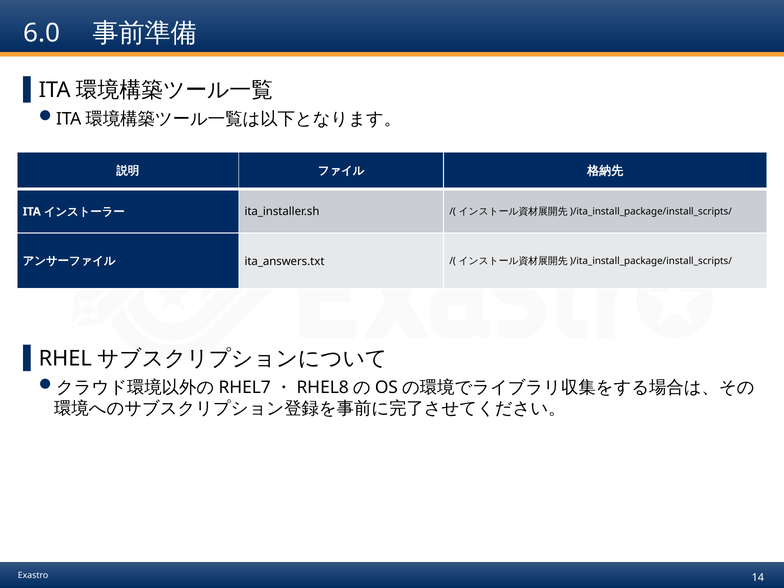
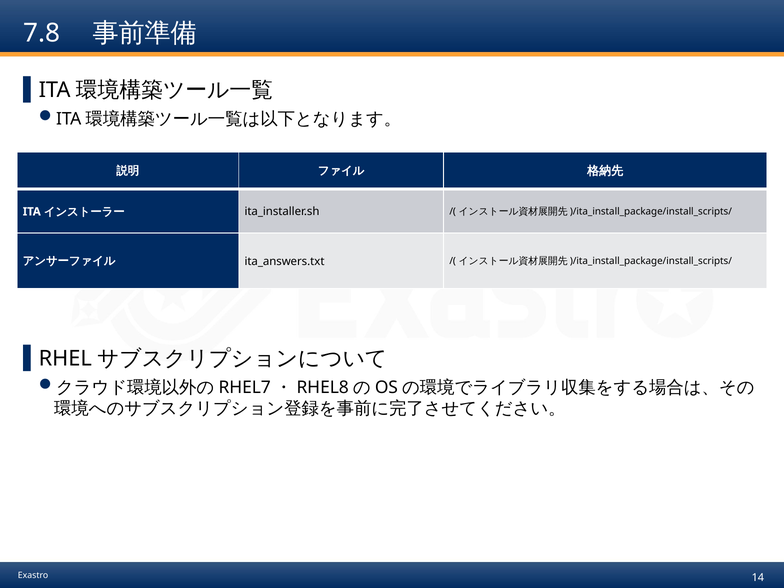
6.0: 6.0 -> 7.8 (42, 33)
